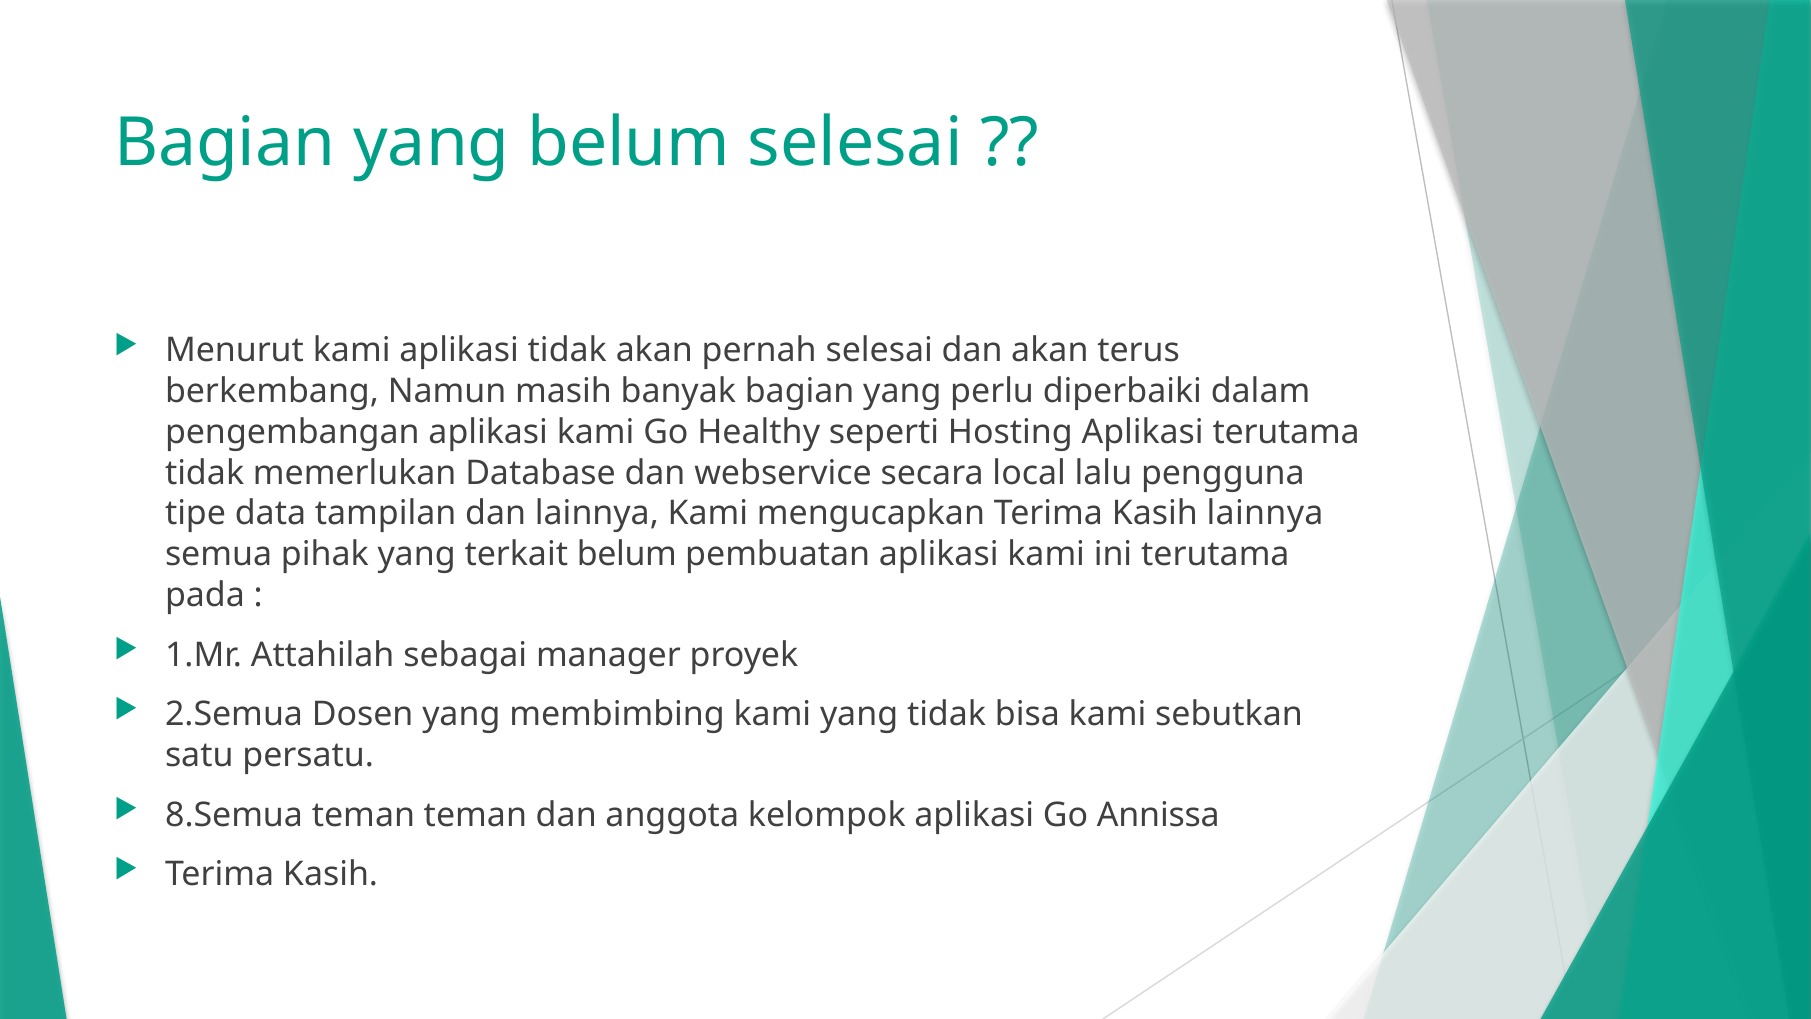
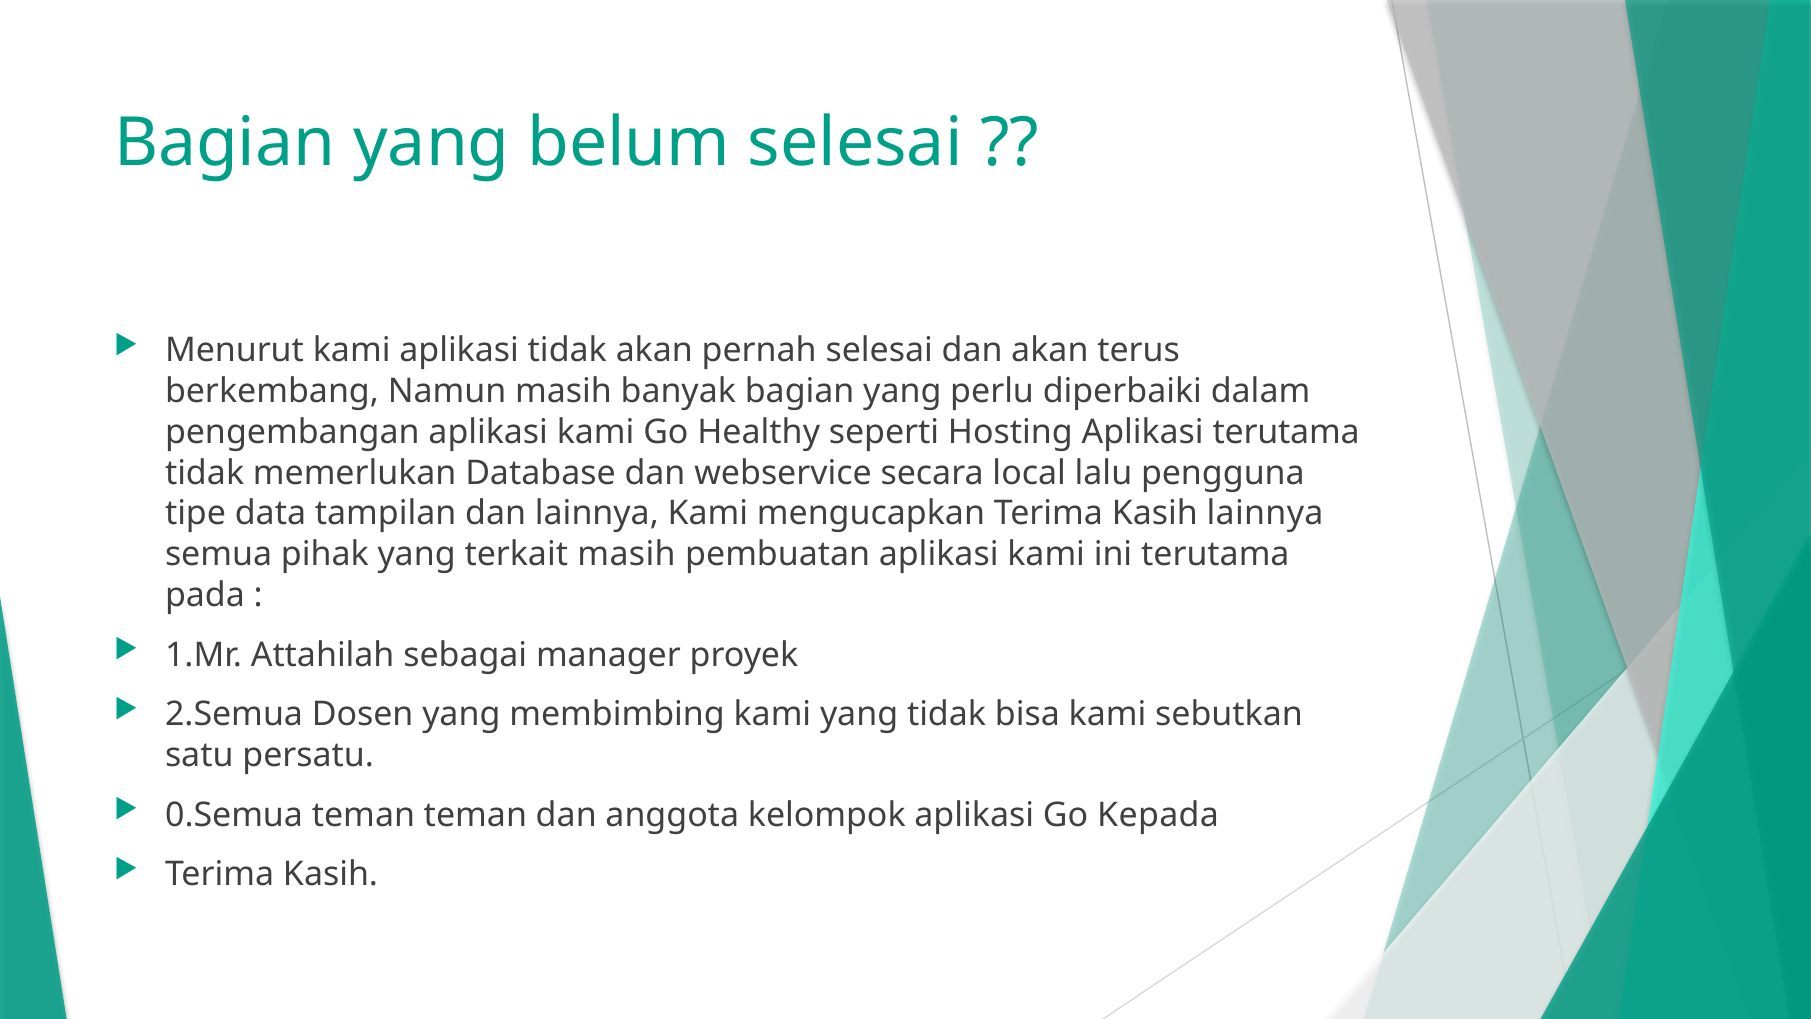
terkait belum: belum -> masih (627, 554)
8.Semua: 8.Semua -> 0.Semua (234, 815)
Annissa: Annissa -> Kepada (1158, 815)
